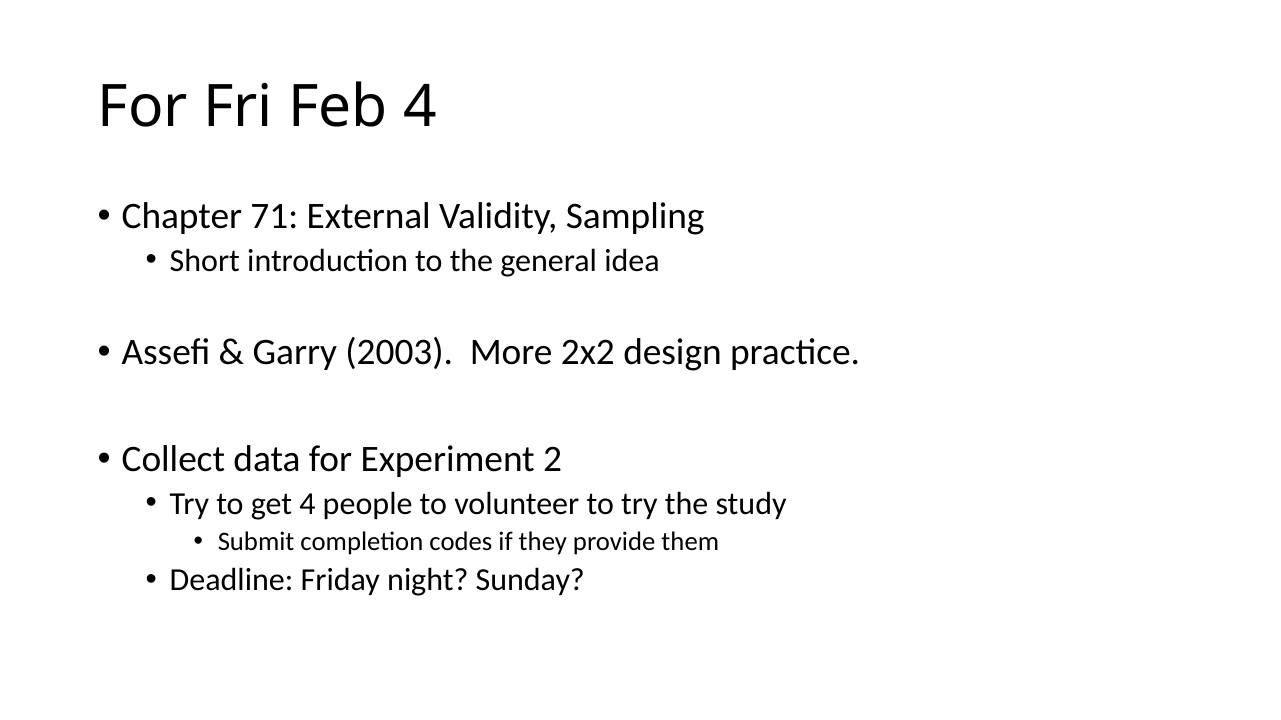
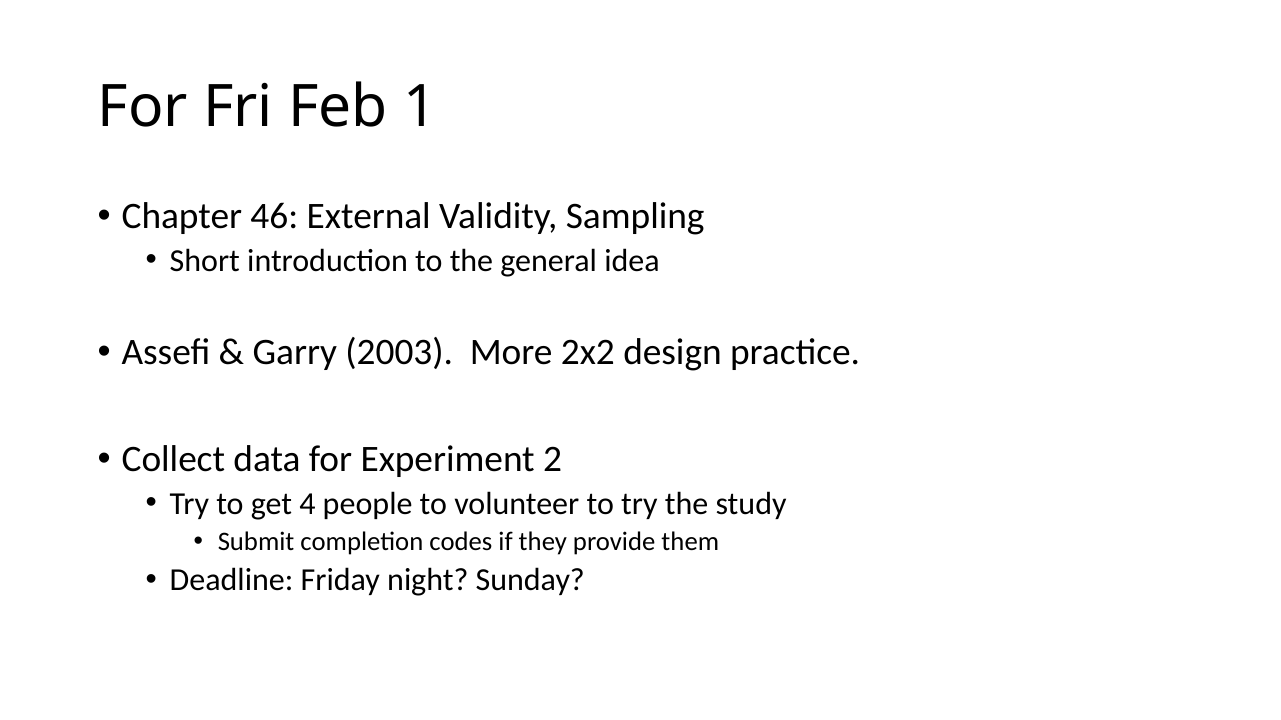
Feb 4: 4 -> 1 (420, 108)
71: 71 -> 46 (274, 217)
